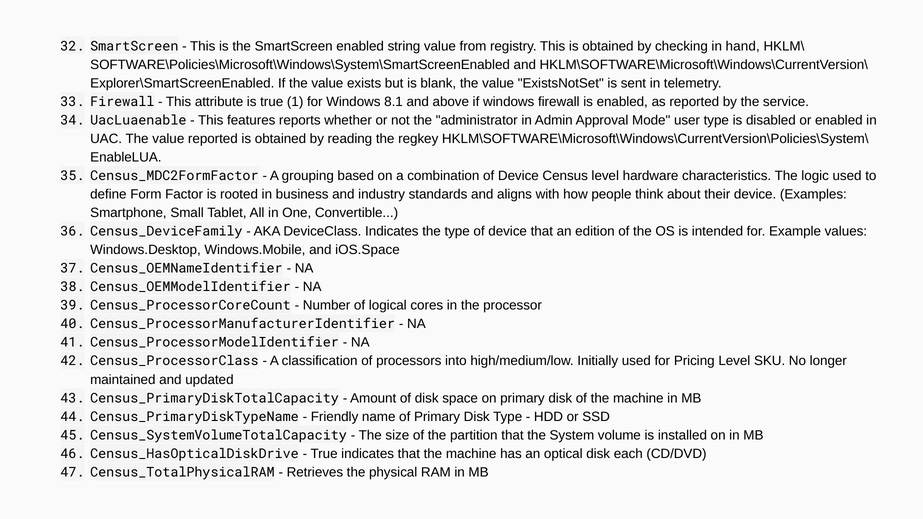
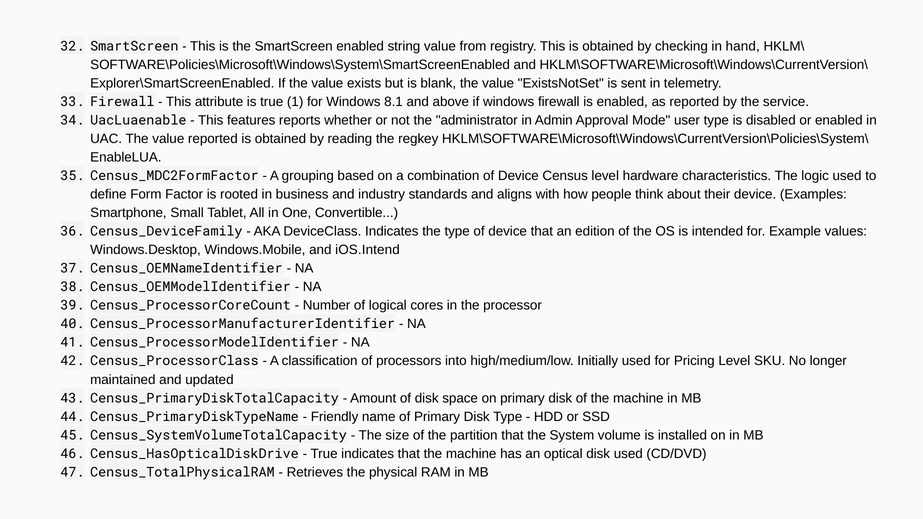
iOS.Space: iOS.Space -> iOS.Intend (367, 250)
disk each: each -> used (628, 454)
